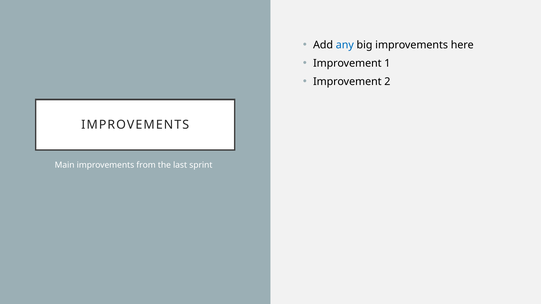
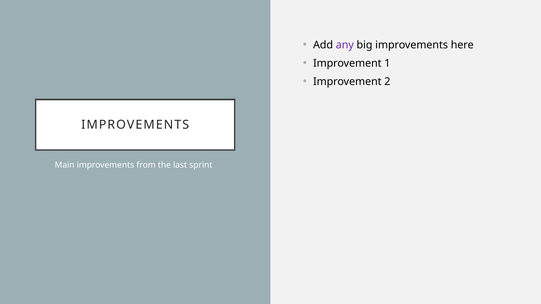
any colour: blue -> purple (345, 45)
